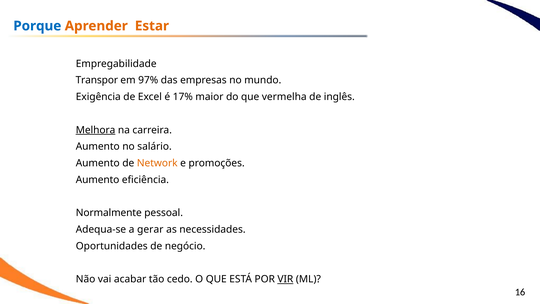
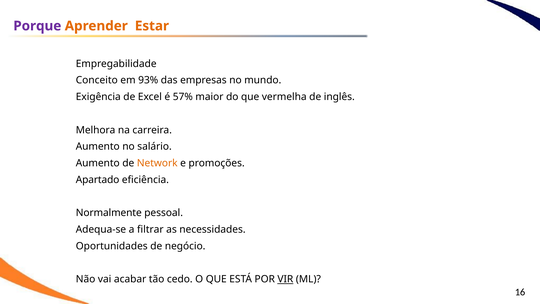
Porque colour: blue -> purple (37, 26)
Transpor: Transpor -> Conceito (97, 80)
97%: 97% -> 93% (148, 80)
17%: 17% -> 57% (183, 97)
Melhora underline: present -> none (96, 130)
Aumento: Aumento -> Apartado (98, 180)
gerar: gerar -> filtrar (150, 229)
